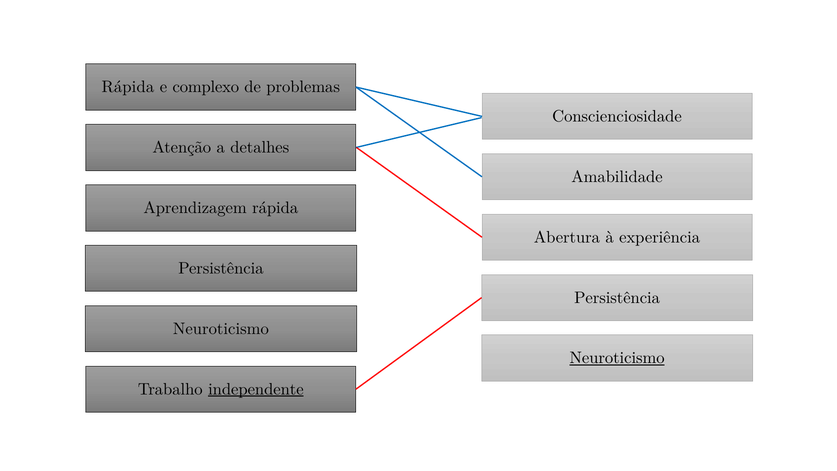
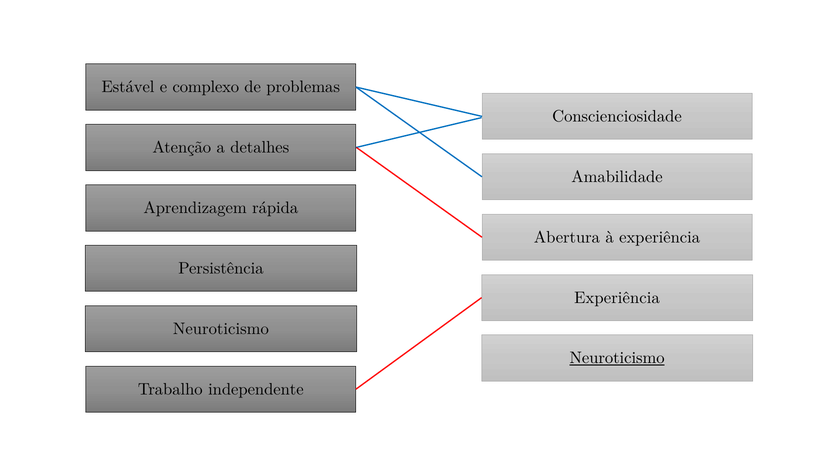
Rápida: Rápida -> Estável (128, 87)
Persistência: Persistência -> Experiência (617, 297)
independente underline: present -> none (256, 389)
